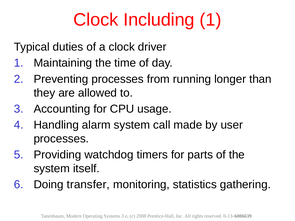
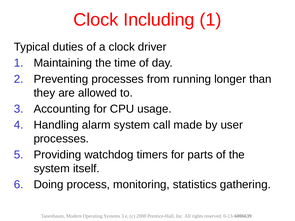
transfer: transfer -> process (88, 185)
